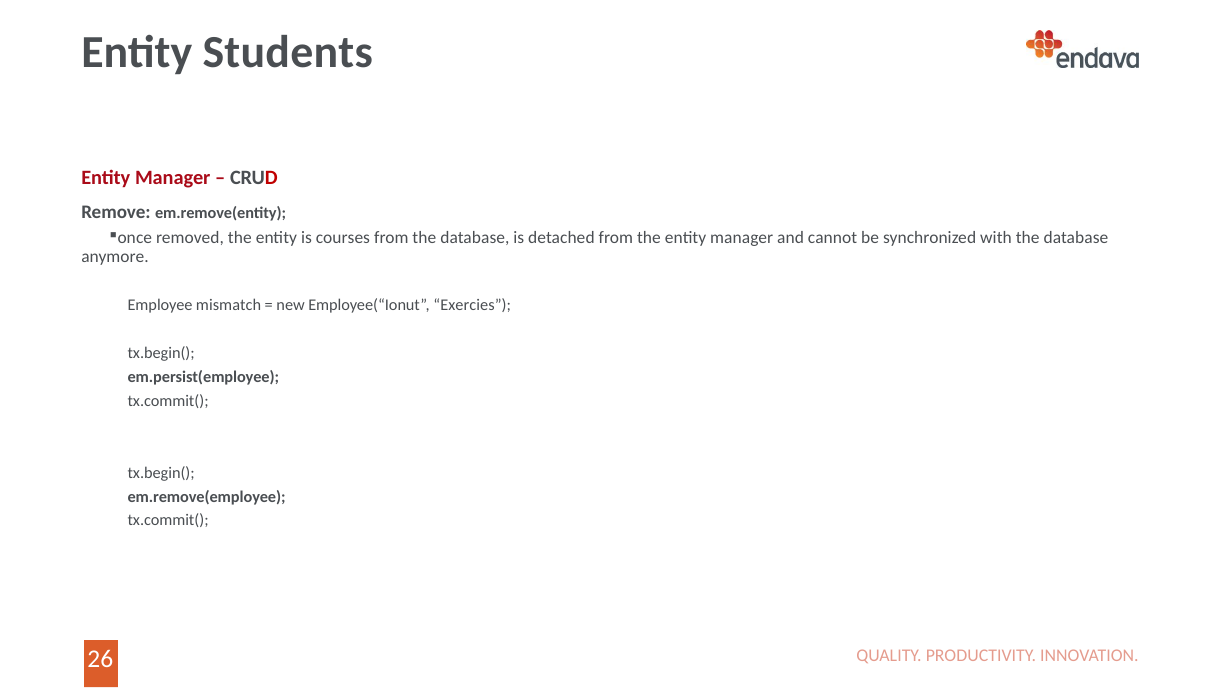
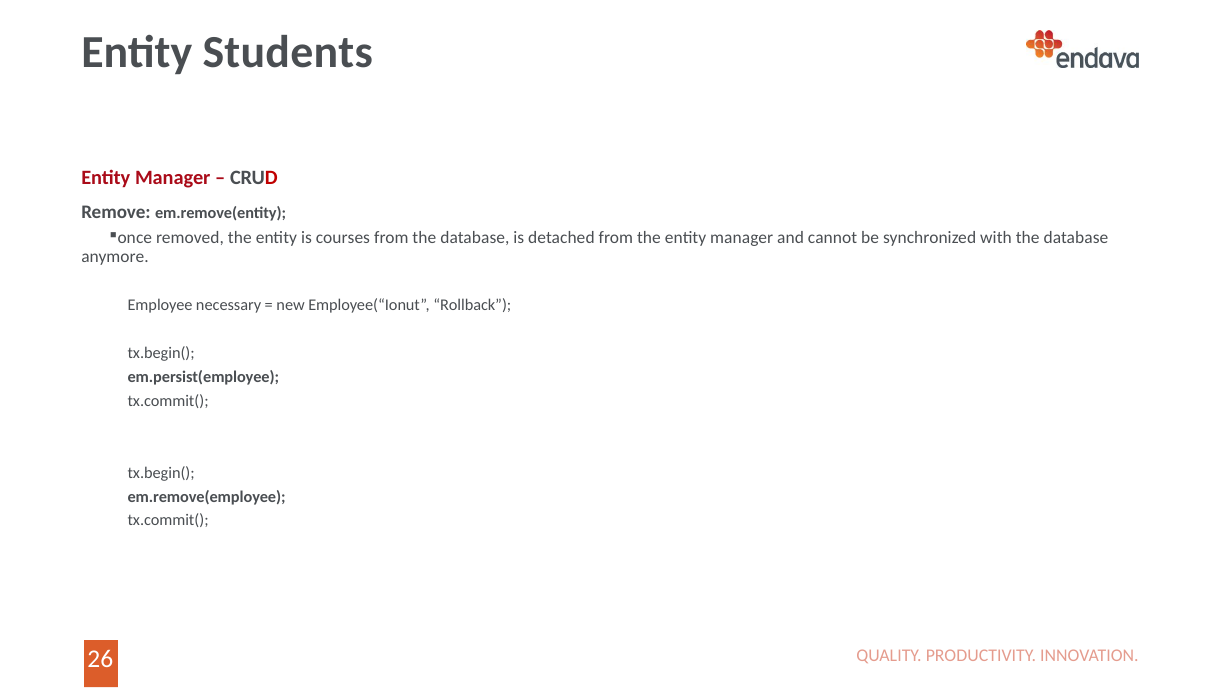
mismatch: mismatch -> necessary (229, 305)
Exercies: Exercies -> Rollback (472, 305)
